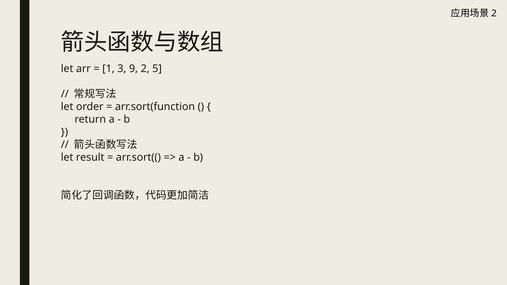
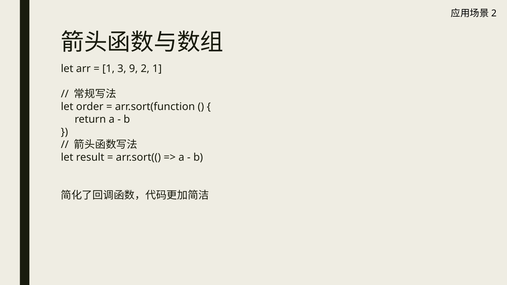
2 5: 5 -> 1 (157, 69)
